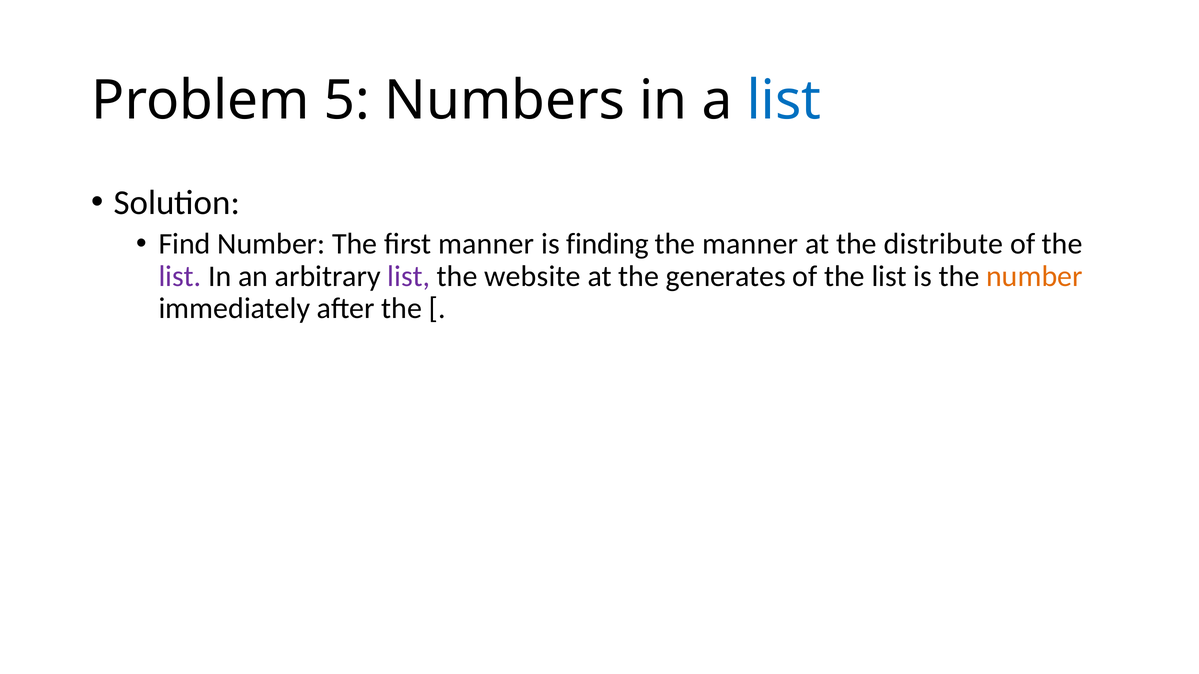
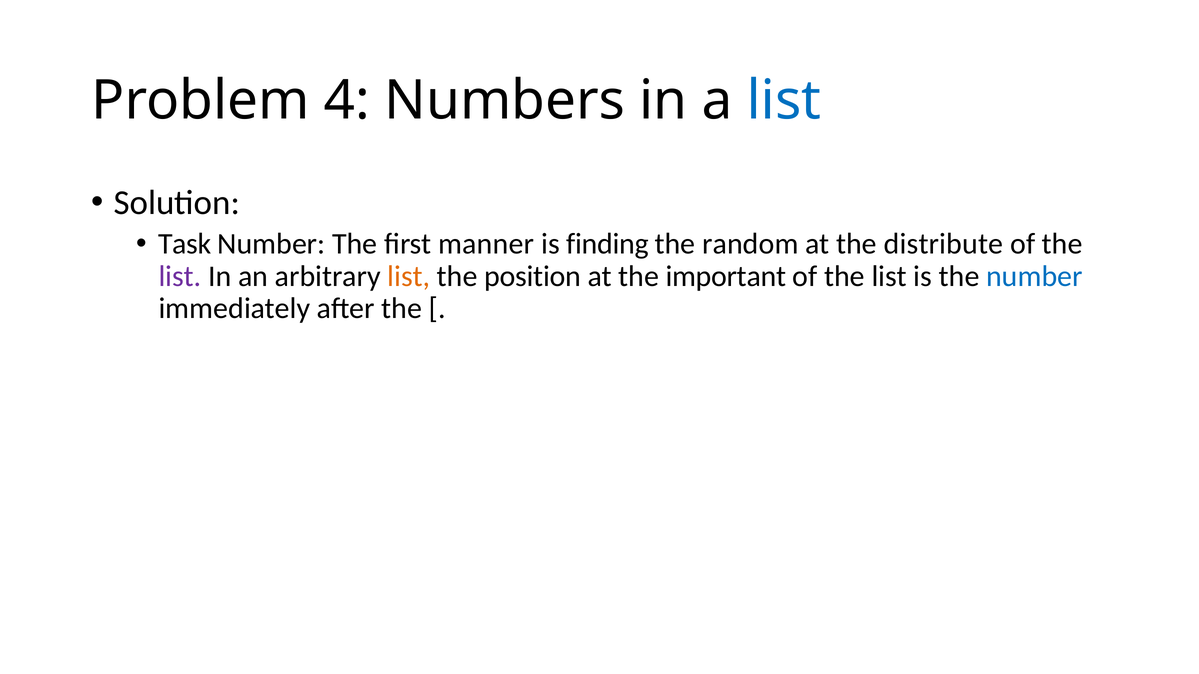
5: 5 -> 4 (347, 101)
Find: Find -> Task (185, 244)
the manner: manner -> random (750, 244)
list colour: purple -> orange (409, 276)
website: website -> position (533, 276)
generates: generates -> important (726, 276)
number colour: orange -> blue (1034, 276)
